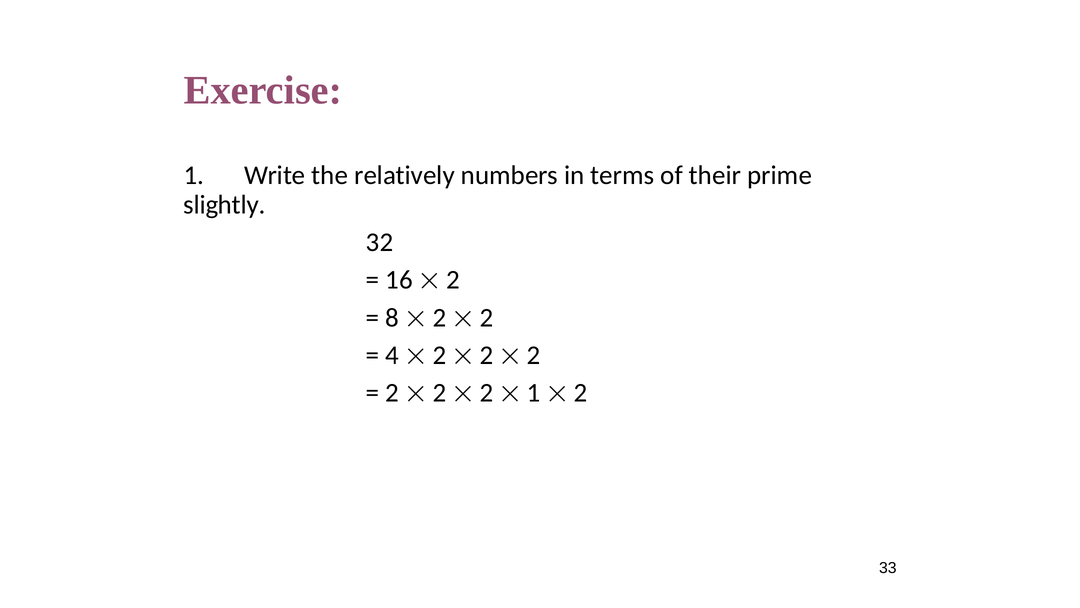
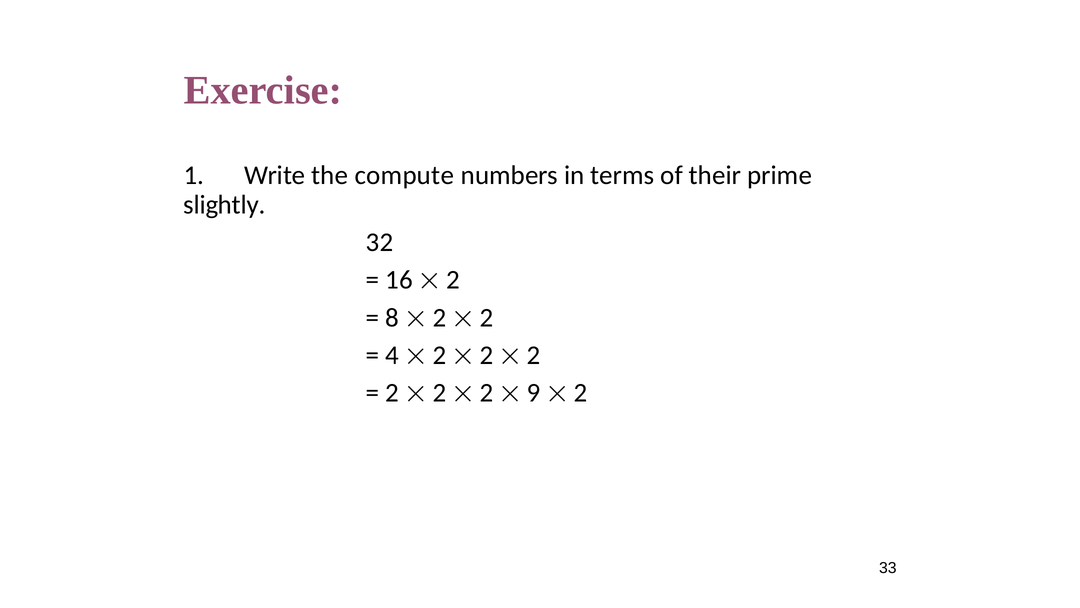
relatively: relatively -> compute (404, 175)
1: 1 -> 9 (534, 393)
